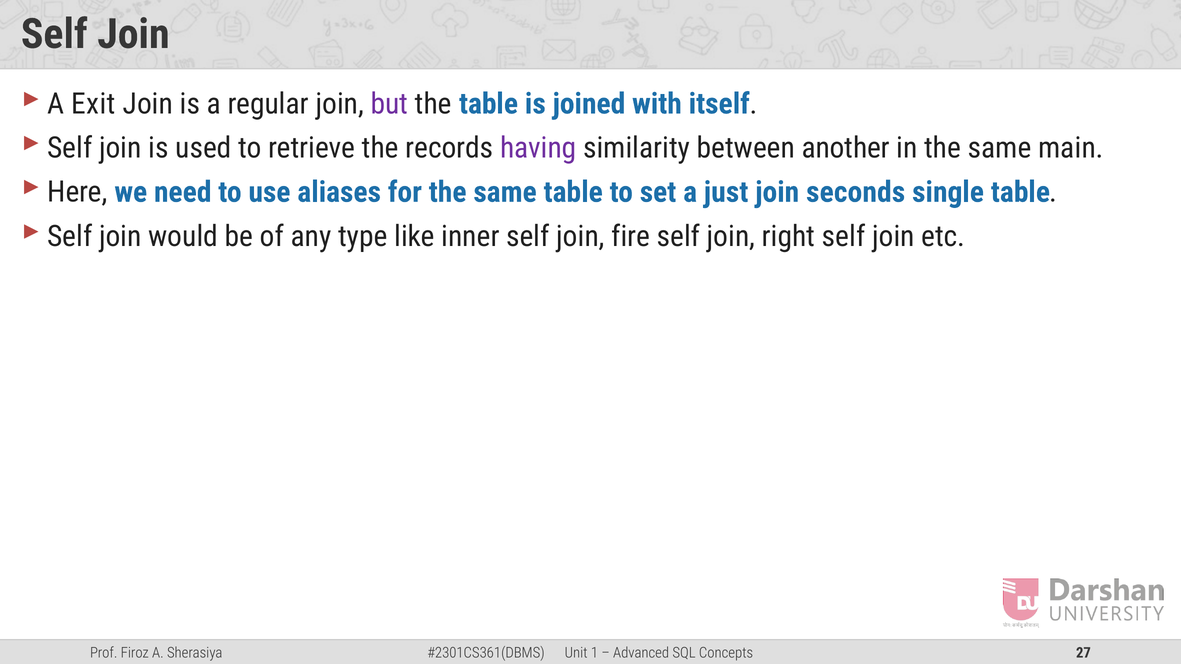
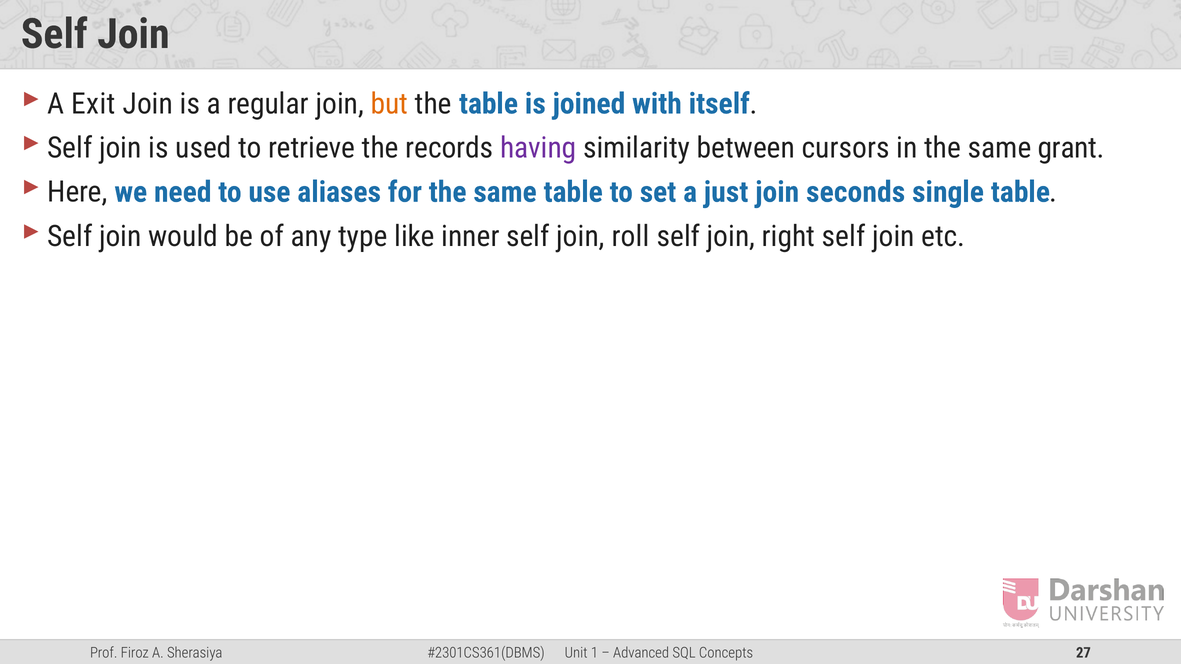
but colour: purple -> orange (389, 104)
another: another -> cursors (846, 148)
main: main -> grant (1071, 148)
fire: fire -> roll (631, 236)
